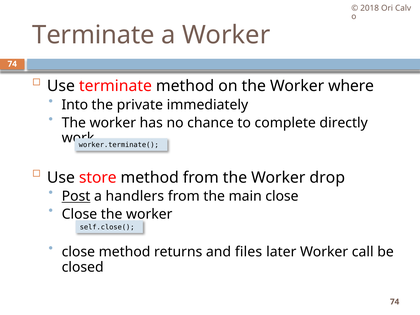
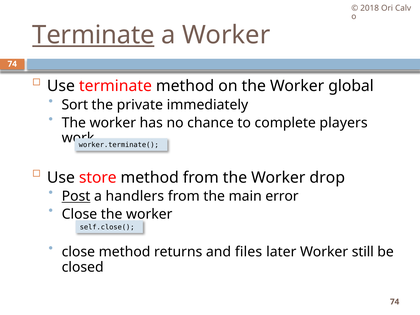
Terminate underline: none -> present (93, 35)
where: where -> global (351, 86)
Into: Into -> Sort (75, 105)
directly: directly -> players (344, 123)
main close: close -> error (282, 196)
call: call -> still (363, 252)
